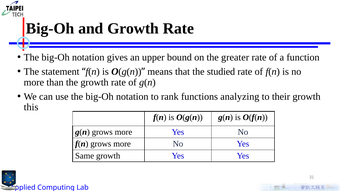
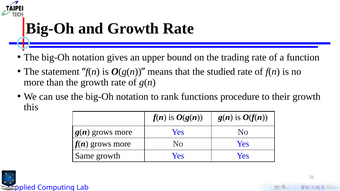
greater: greater -> trading (235, 57)
analyzing: analyzing -> procedure (240, 97)
